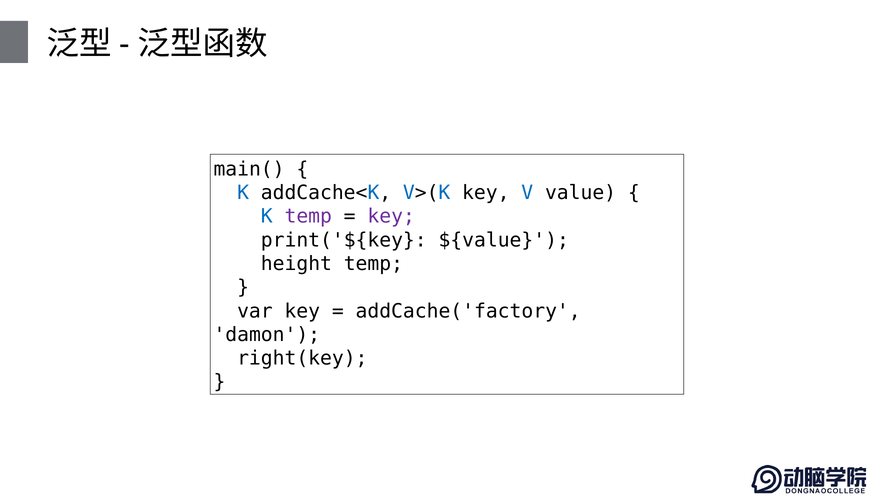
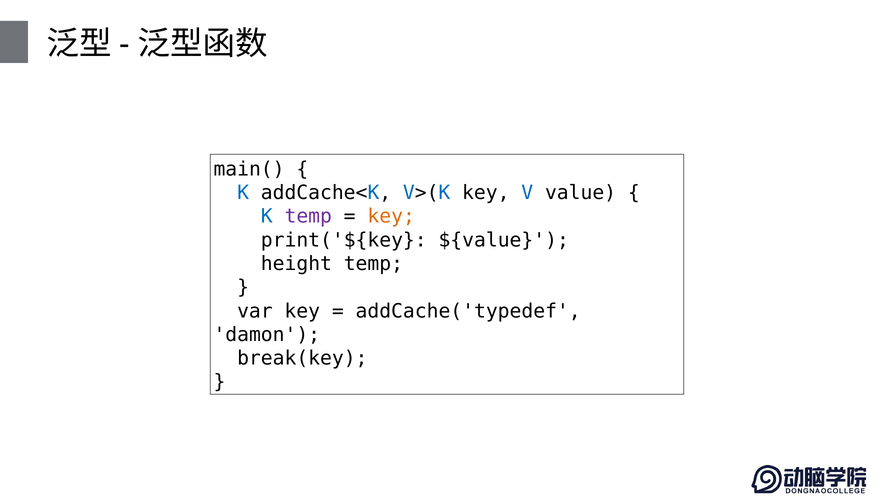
key colour: purple -> orange (391, 216)
addCache('factory: addCache('factory -> addCache('typedef (468, 311)
right(key: right(key -> break(key (302, 358)
